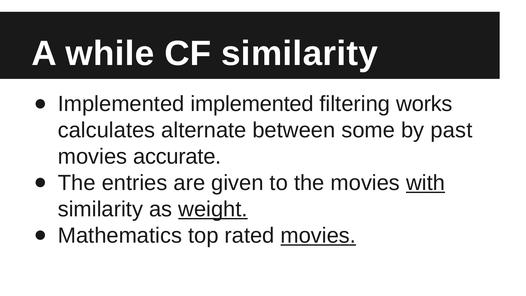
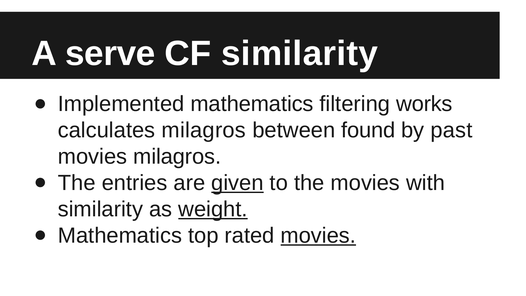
while: while -> serve (110, 54)
Implemented implemented: implemented -> mathematics (252, 104)
calculates alternate: alternate -> milagros (204, 130)
some: some -> found (368, 130)
movies accurate: accurate -> milagros (177, 157)
given underline: none -> present (237, 183)
with underline: present -> none (425, 183)
